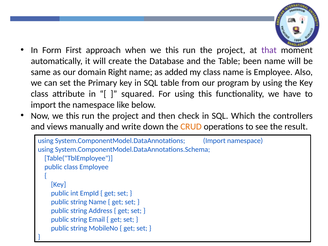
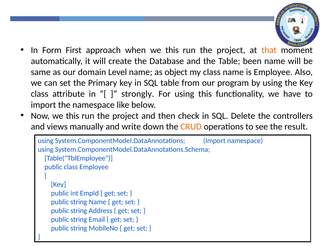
that colour: purple -> orange (269, 50)
Right: Right -> Level (118, 72)
added: added -> object (176, 72)
squared: squared -> strongly (138, 94)
Which: Which -> Delete (243, 116)
